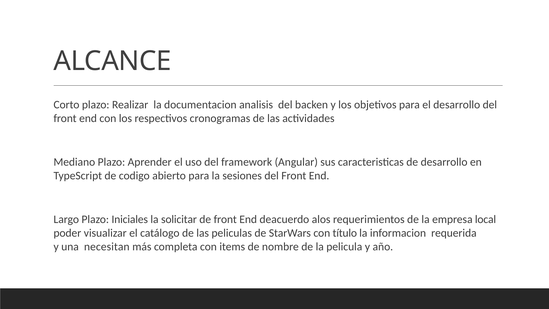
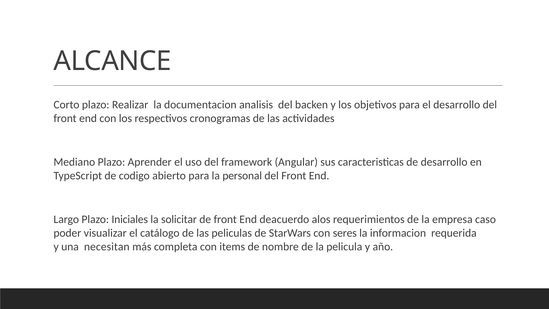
sesiones: sesiones -> personal (242, 176)
local: local -> caso (485, 219)
título: título -> seres (345, 233)
